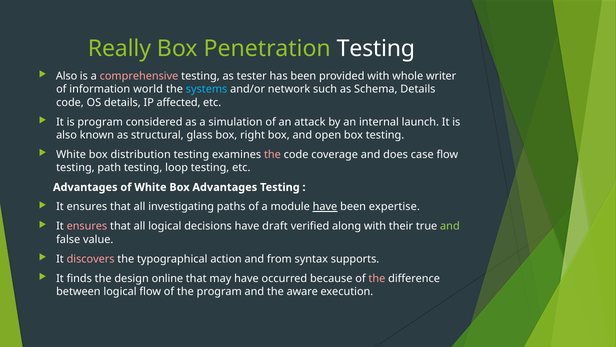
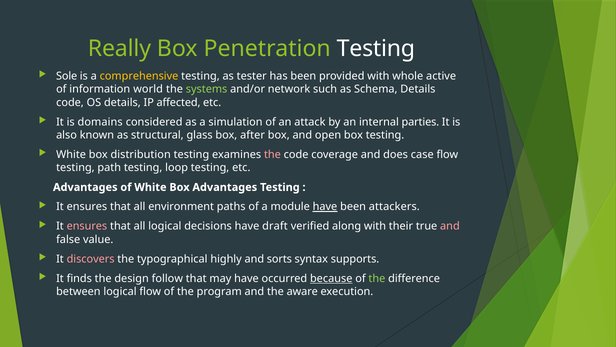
Also: Also -> Sole (67, 76)
comprehensive colour: pink -> yellow (139, 76)
writer: writer -> active (441, 76)
systems colour: light blue -> light green (207, 89)
is program: program -> domains (100, 122)
launch: launch -> parties (420, 122)
right: right -> after (253, 135)
investigating: investigating -> environment (181, 207)
expertise: expertise -> attackers (394, 207)
and colour: light green -> pink (450, 226)
action: action -> highly (226, 259)
from: from -> sorts (279, 259)
online: online -> follow (167, 278)
because underline: none -> present (331, 278)
the colour: pink -> light green (377, 278)
